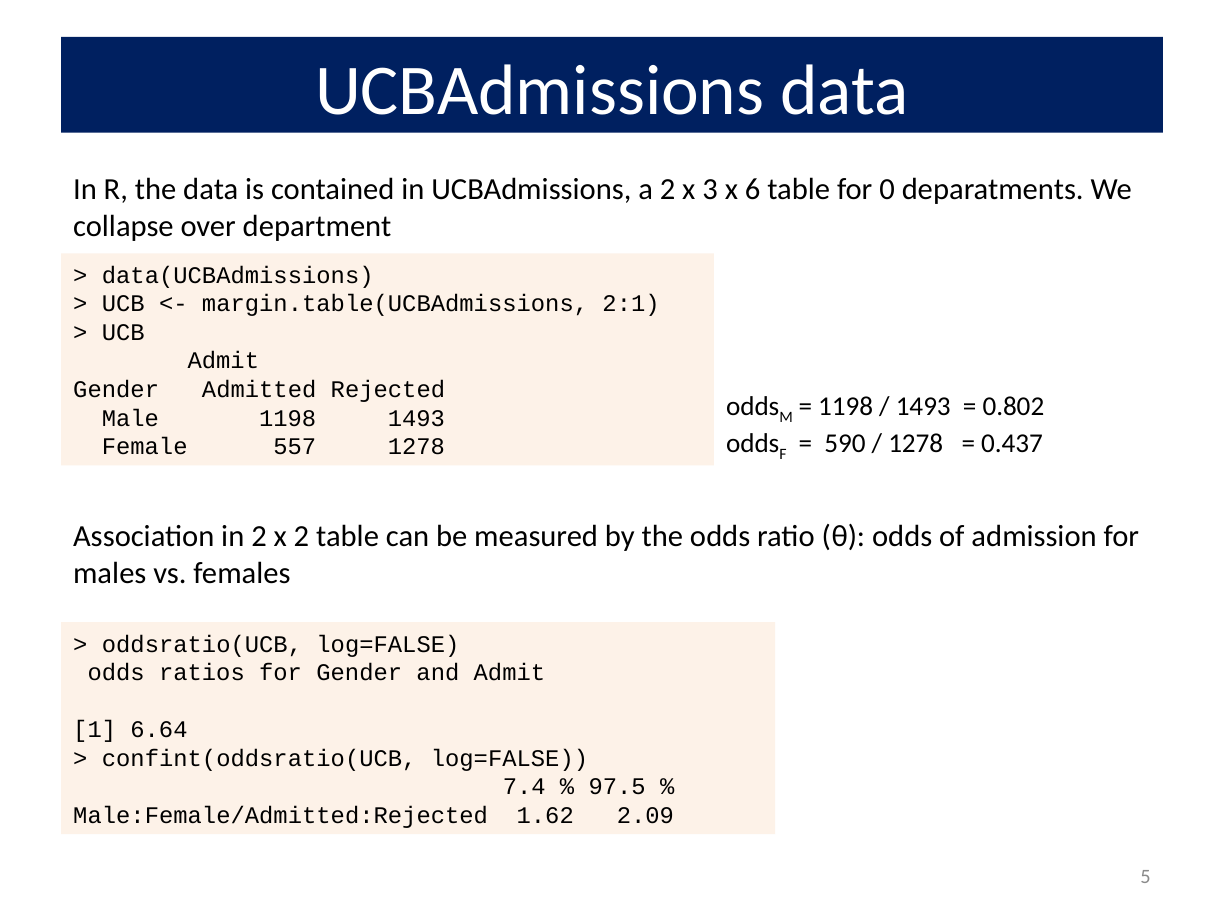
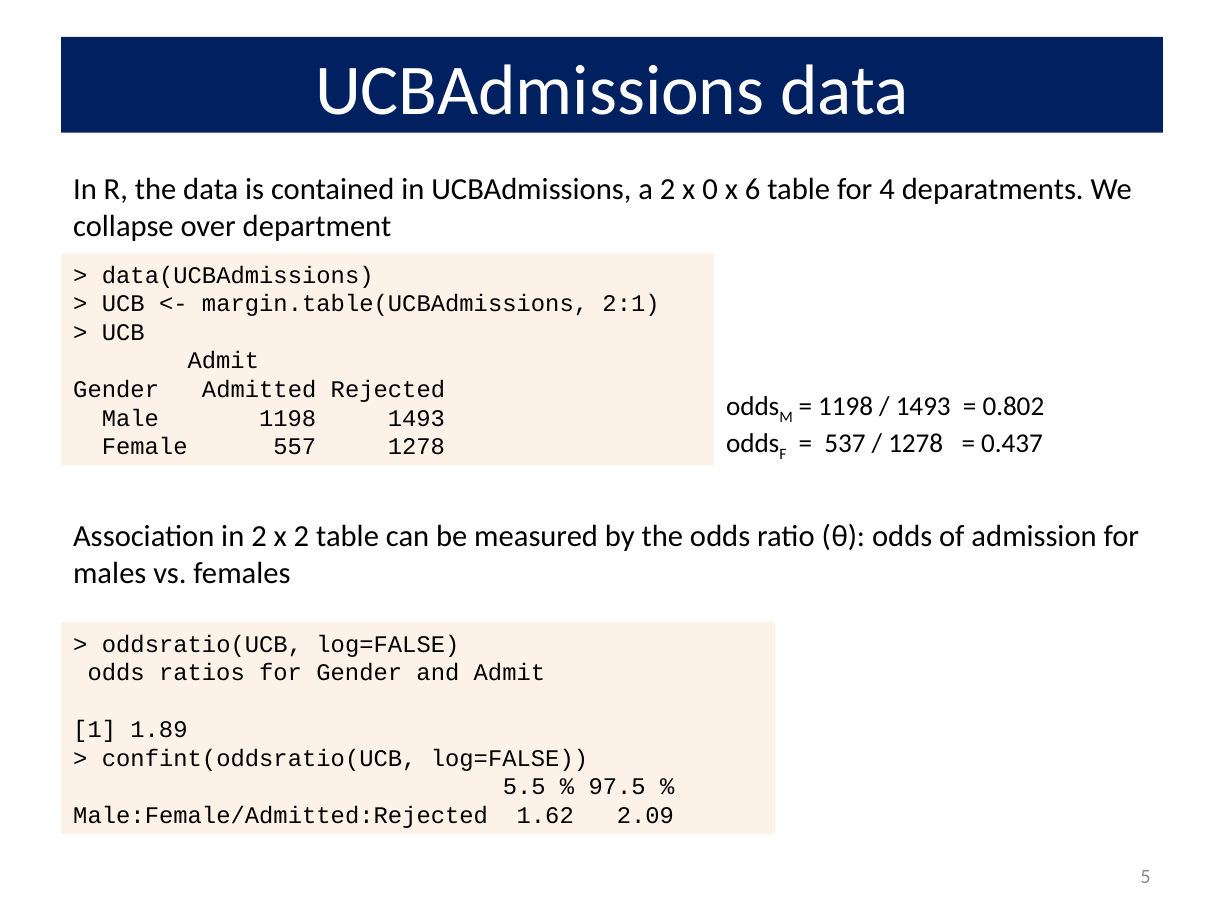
3: 3 -> 0 (710, 190)
0: 0 -> 4 (887, 190)
590: 590 -> 537 (845, 443)
6.64: 6.64 -> 1.89 (159, 730)
7.4: 7.4 -> 5.5 (524, 787)
